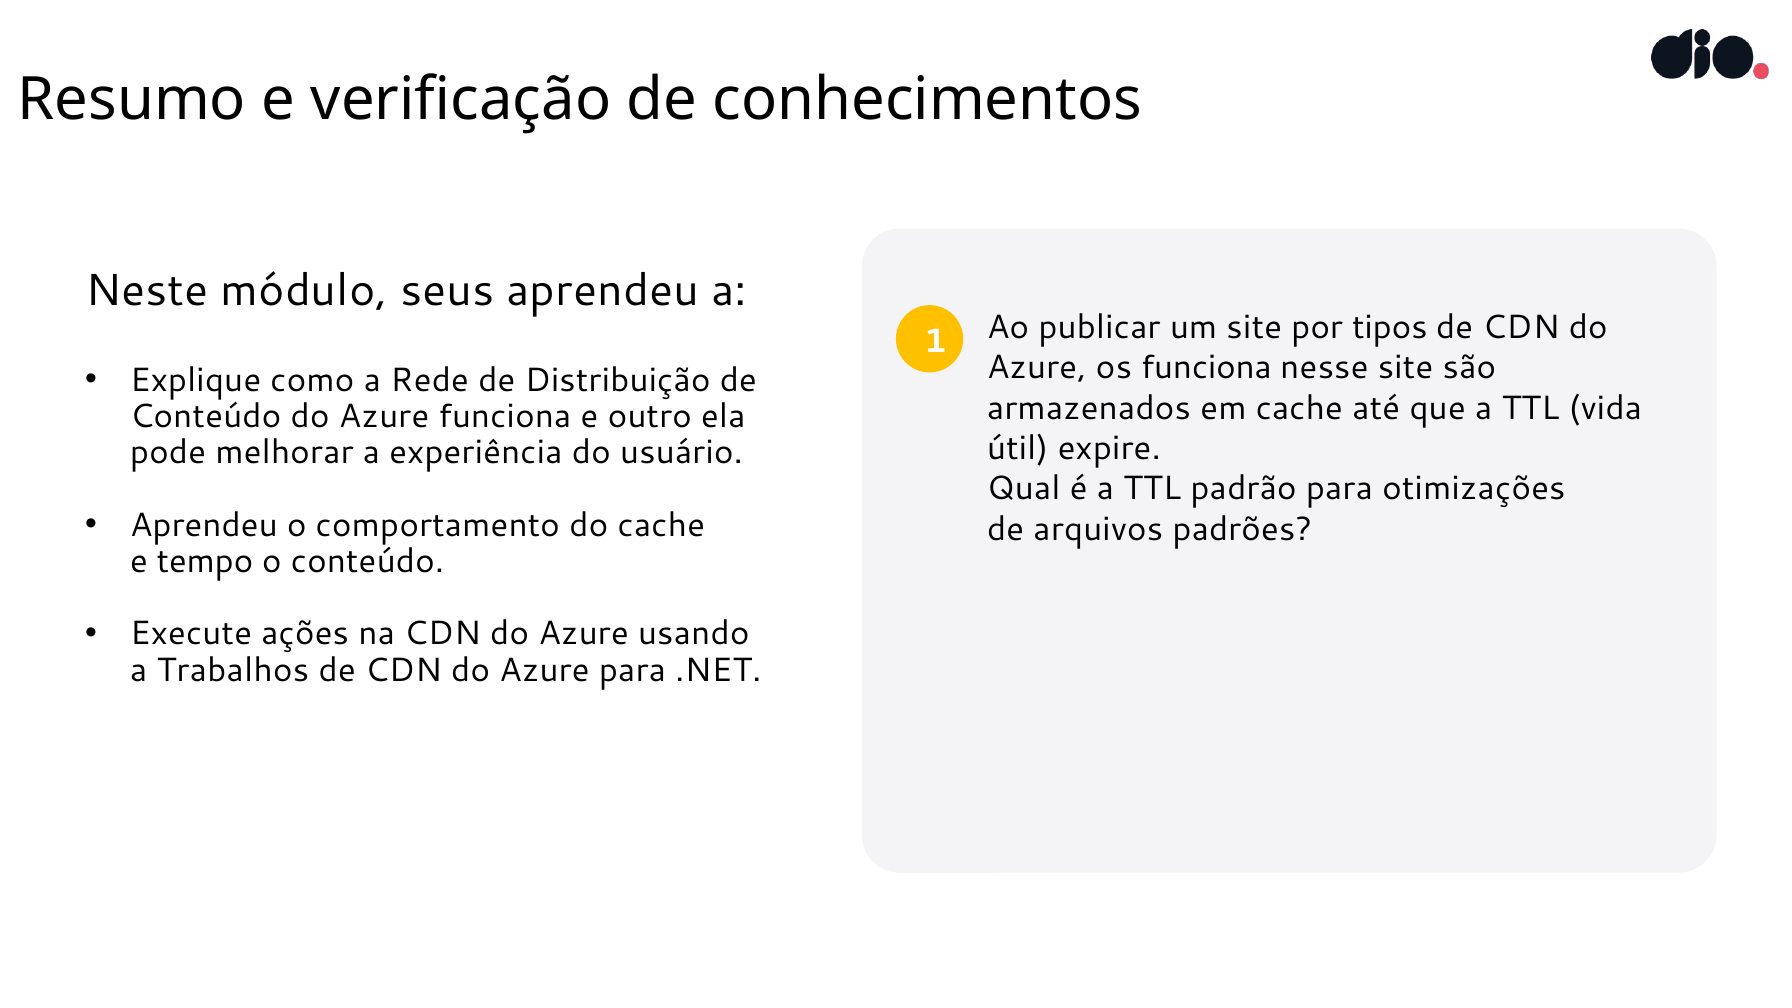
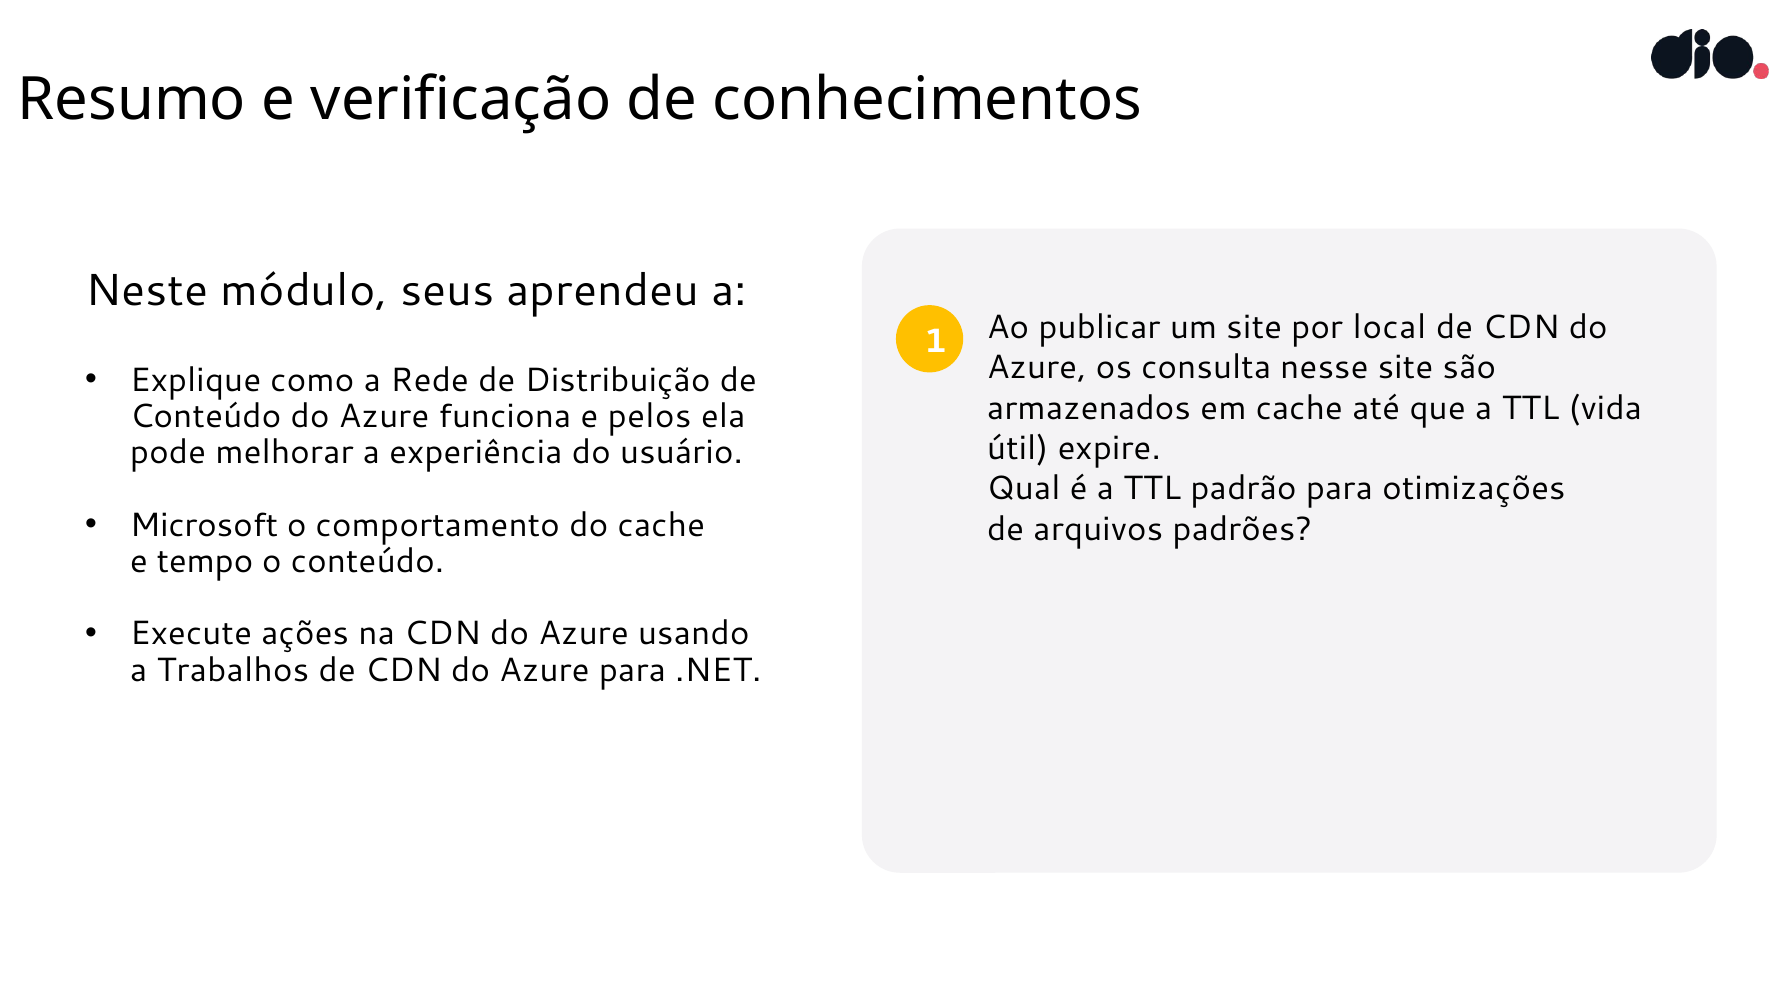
tipos: tipos -> local (1390, 328)
os funciona: funciona -> consulta (1206, 368)
outro: outro -> pelos (650, 416)
Aprendeu: Aprendeu -> Microsoft (204, 525)
